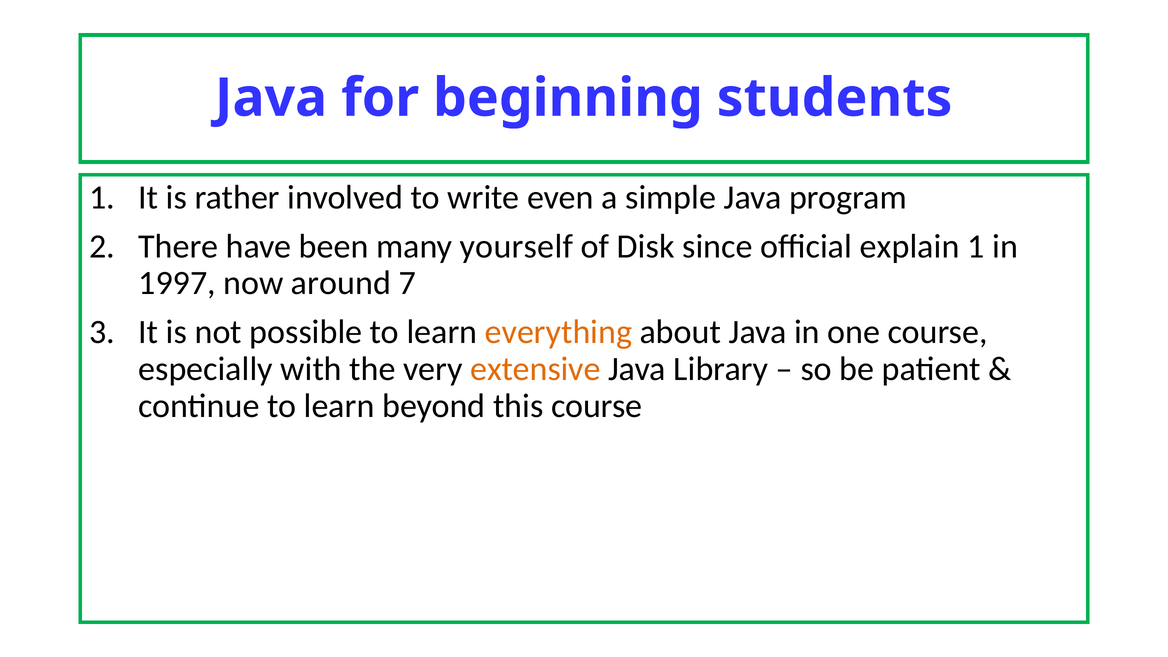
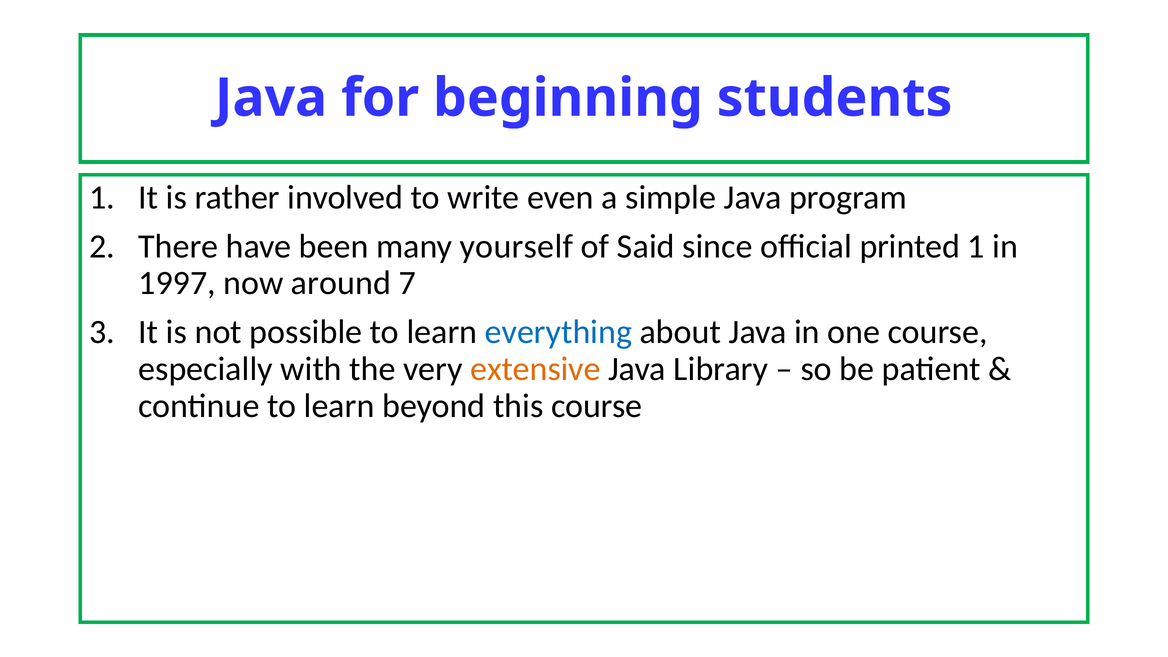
Disk: Disk -> Said (646, 246)
explain: explain -> printed (910, 246)
everything colour: orange -> blue (558, 332)
